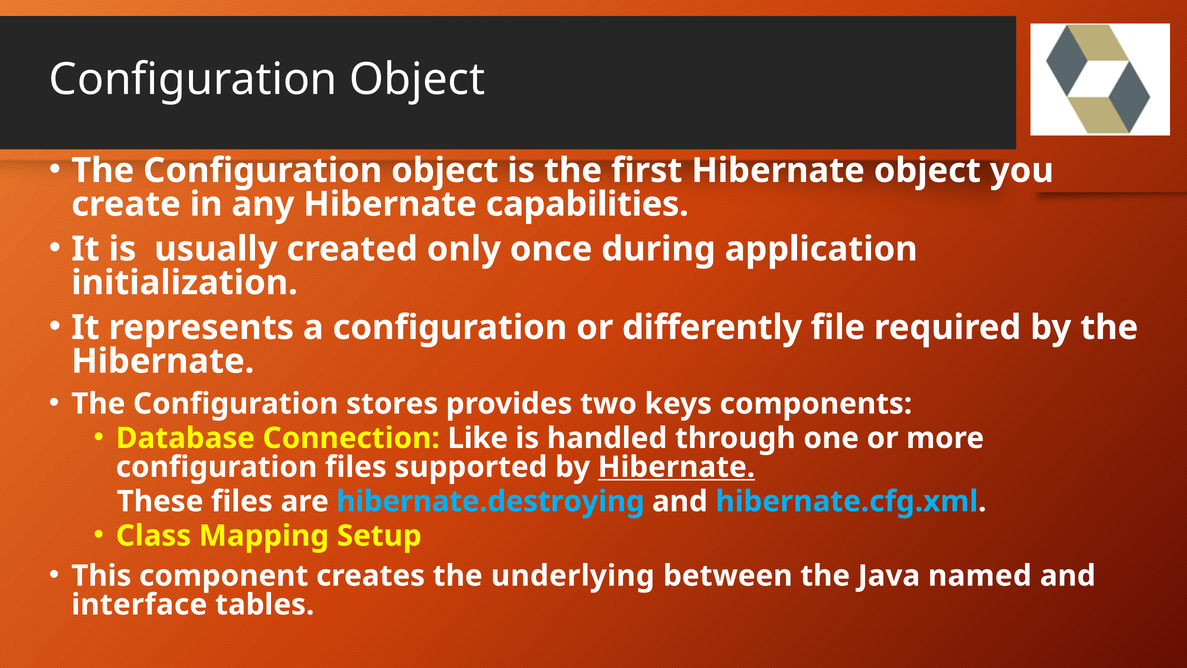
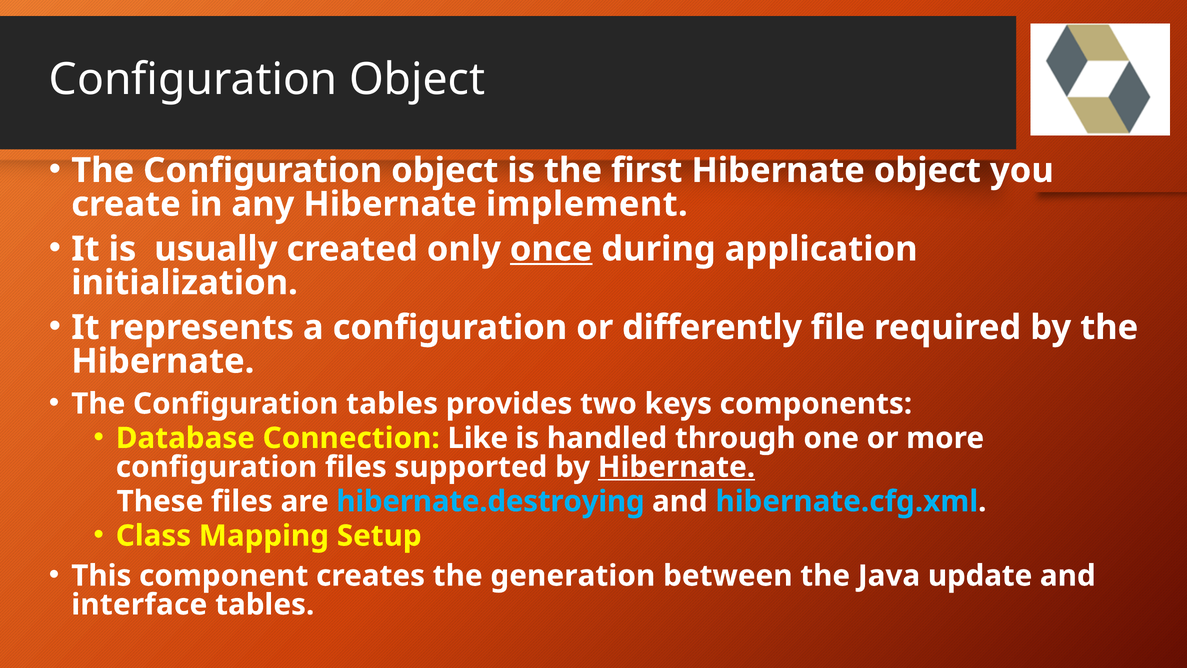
capabilities: capabilities -> implement (587, 204)
once underline: none -> present (551, 249)
Configuration stores: stores -> tables (392, 404)
underlying: underlying -> generation (573, 576)
named: named -> update (980, 576)
